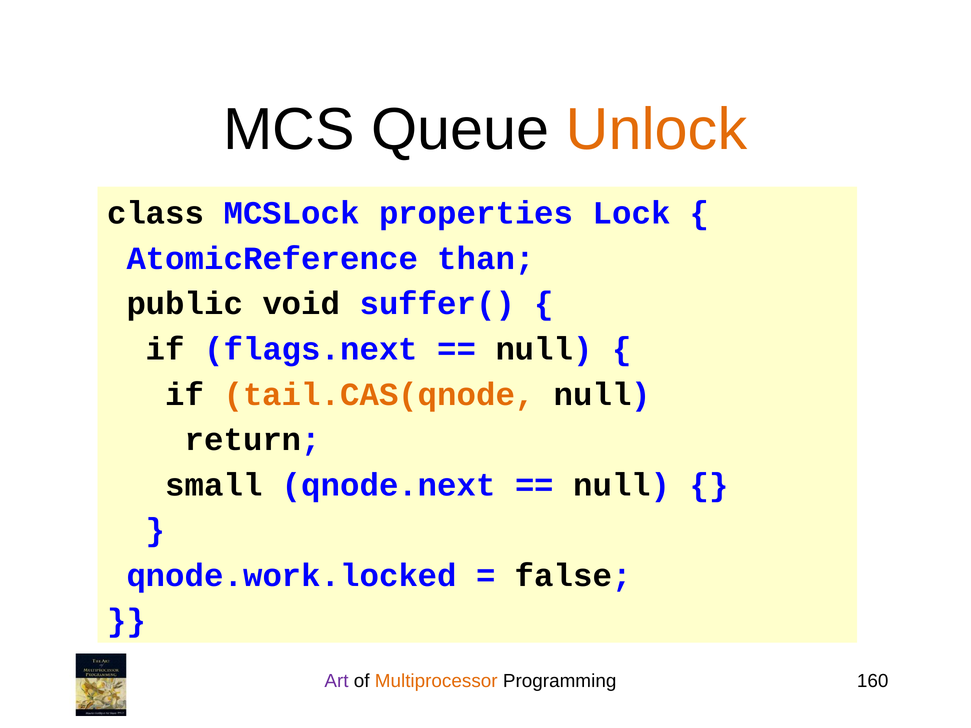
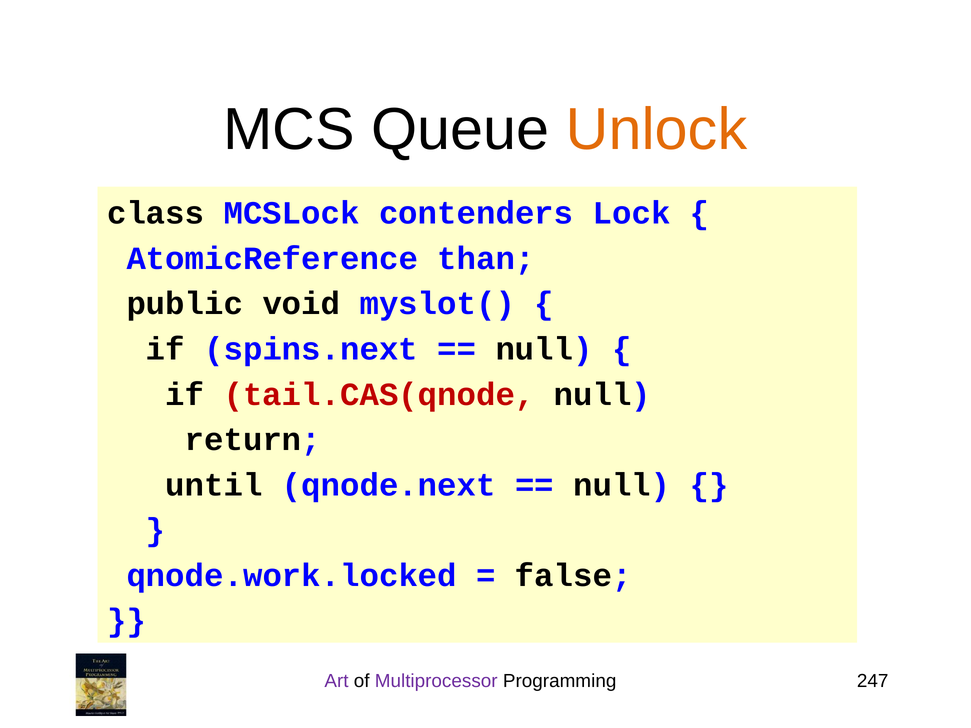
properties: properties -> contenders (476, 213)
suffer(: suffer( -> myslot( (437, 304)
flags.next: flags.next -> spins.next (311, 349)
tail.CAS(qnode colour: orange -> red (379, 394)
small: small -> until (214, 485)
Multiprocessor colour: orange -> purple (436, 681)
160: 160 -> 247 (873, 681)
